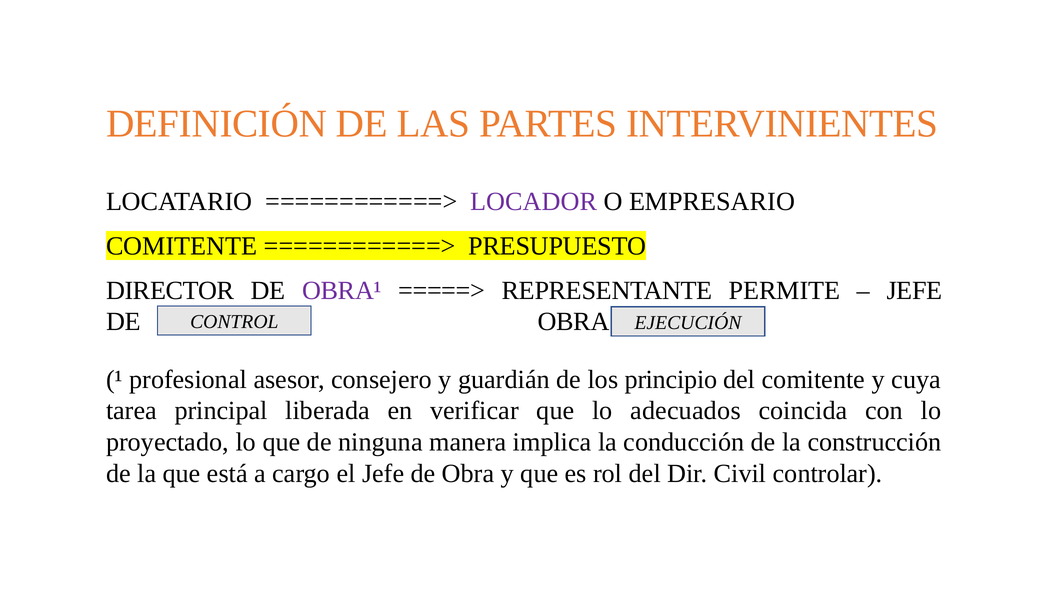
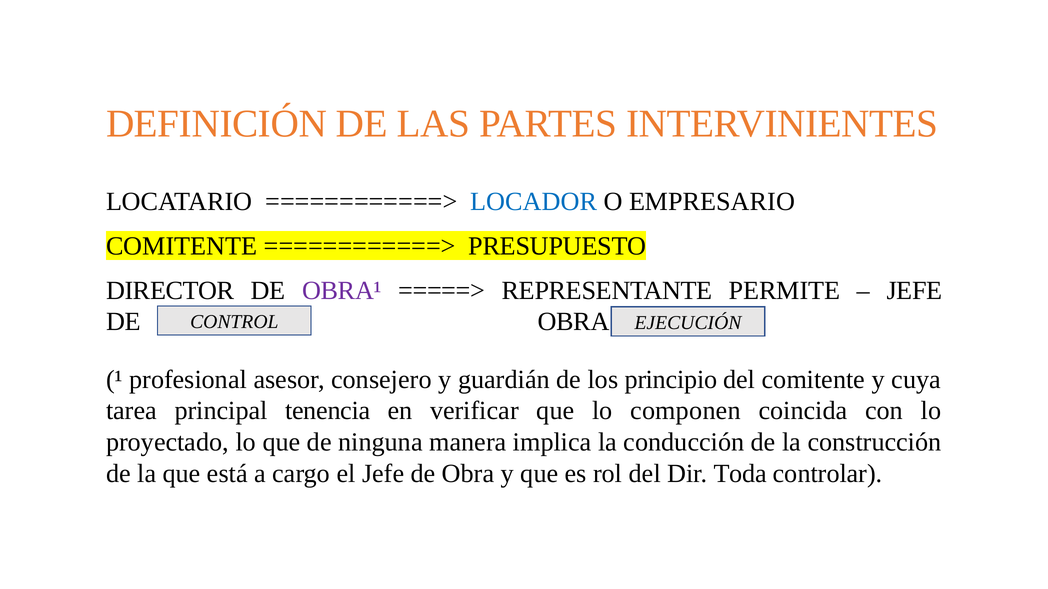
LOCADOR colour: purple -> blue (534, 202)
liberada: liberada -> tenencia (328, 411)
adecuados: adecuados -> componen (685, 411)
Civil: Civil -> Toda (740, 474)
